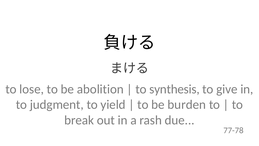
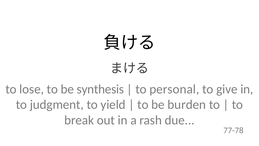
abolition: abolition -> synthesis (100, 89)
synthesis: synthesis -> personal (174, 89)
